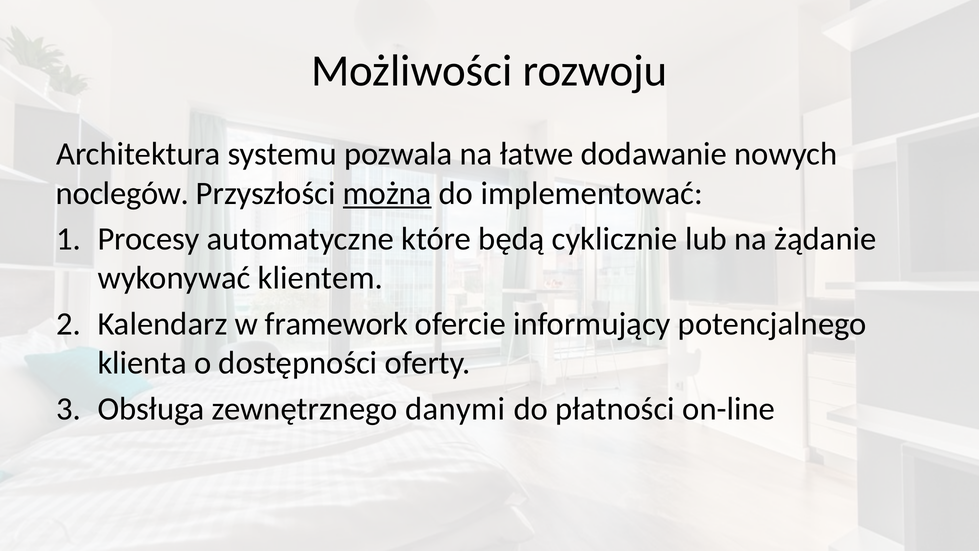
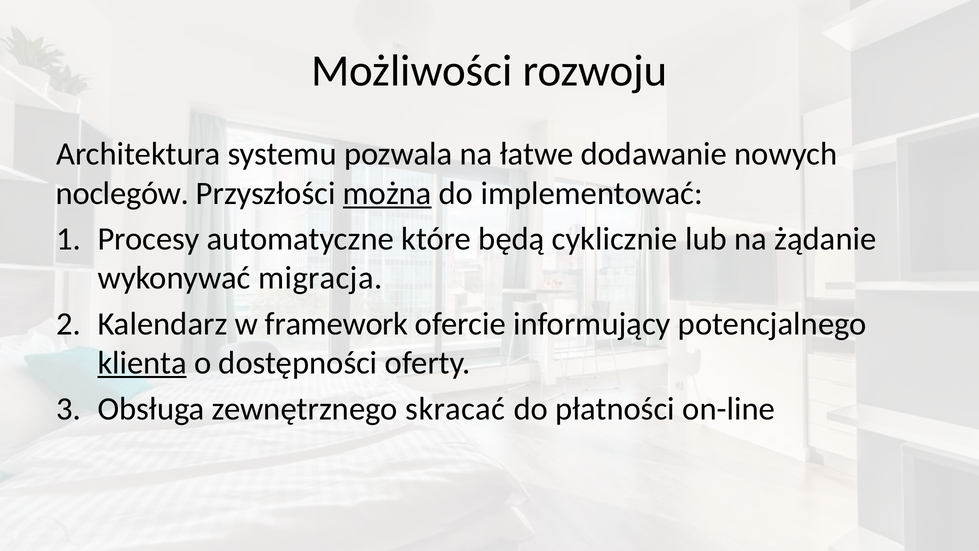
klientem: klientem -> migracja (320, 278)
klienta underline: none -> present (142, 363)
danymi: danymi -> skracać (455, 409)
